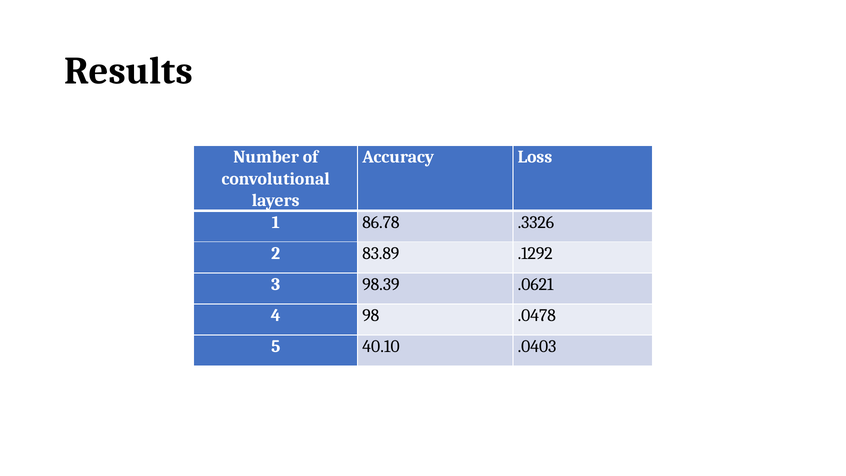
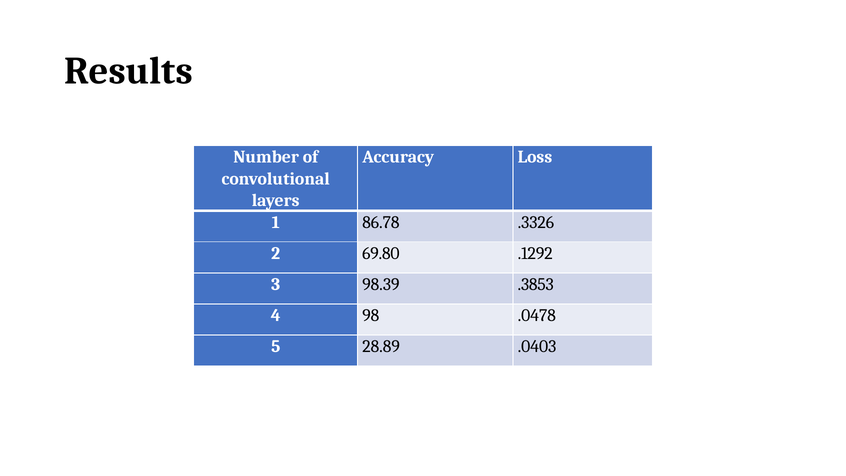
83.89: 83.89 -> 69.80 (381, 253)
.0621: .0621 -> .3853 (536, 284)
40.10: 40.10 -> 28.89 (381, 346)
